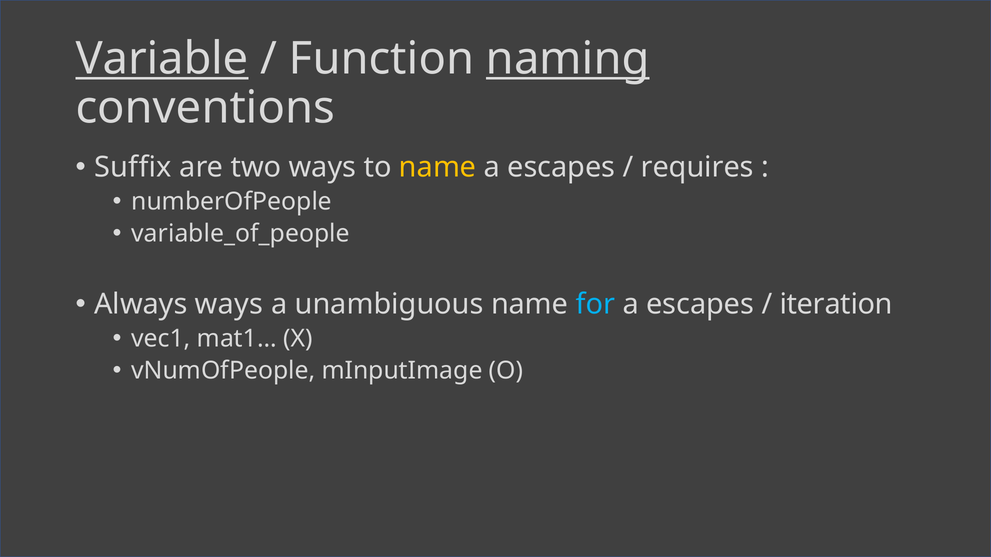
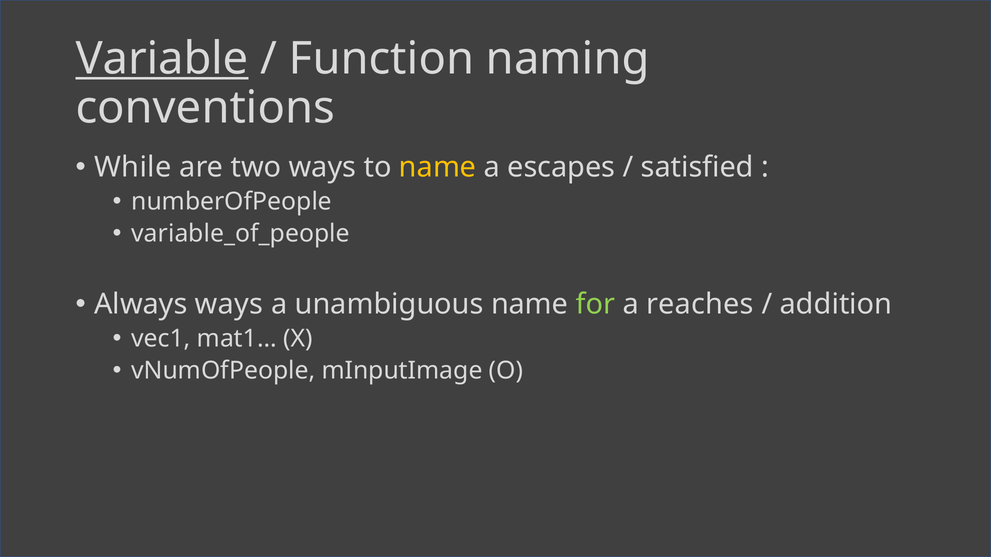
naming underline: present -> none (568, 59)
Suffix: Suffix -> While (133, 167)
requires: requires -> satisfied (697, 167)
for colour: light blue -> light green (595, 305)
escapes: escapes -> reaches (700, 305)
iteration: iteration -> addition (836, 305)
